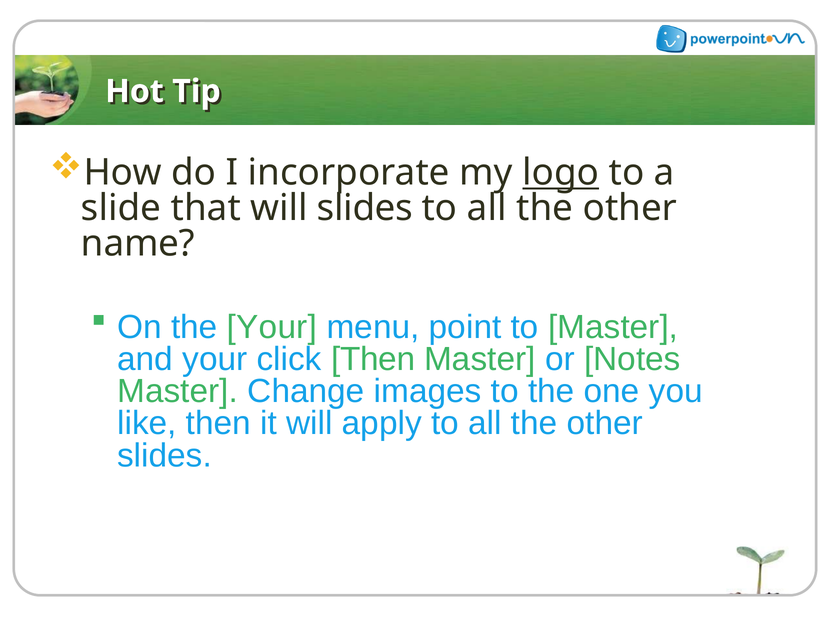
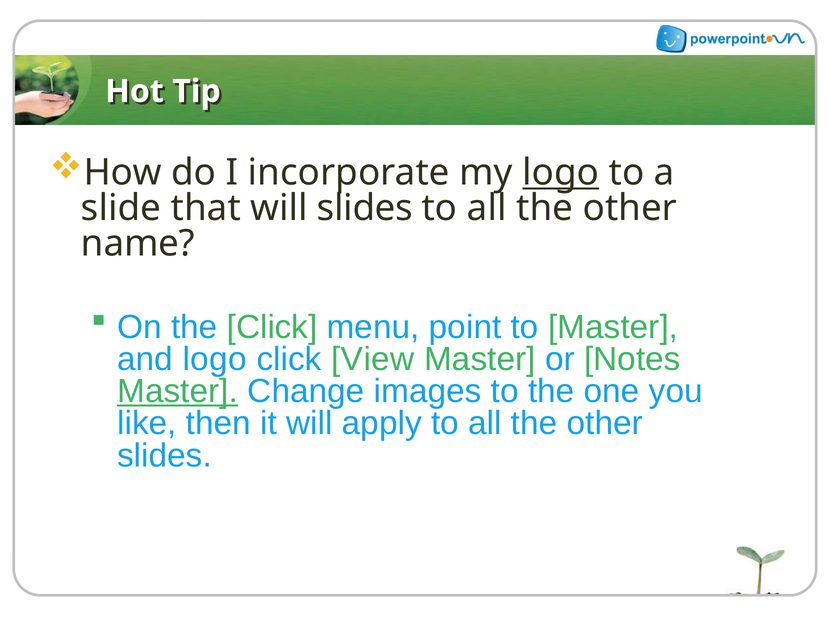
the Your: Your -> Click (272, 327)
and your: your -> logo (215, 359)
click Then: Then -> View (373, 359)
Master underline: none -> present (178, 391)
